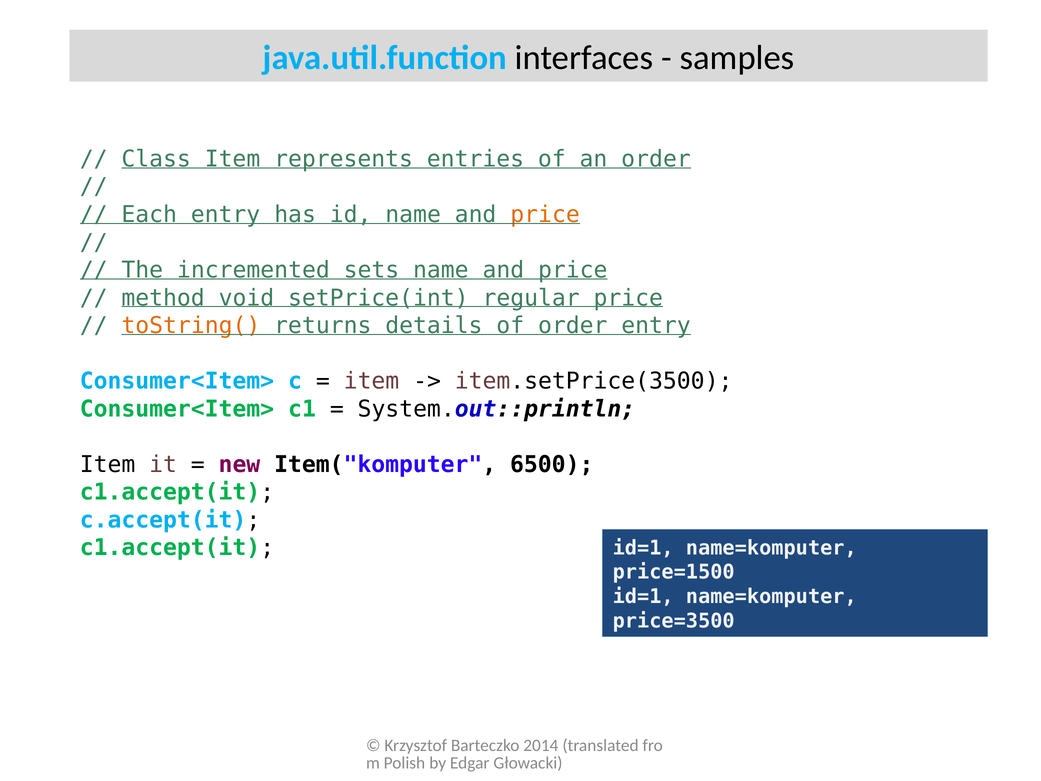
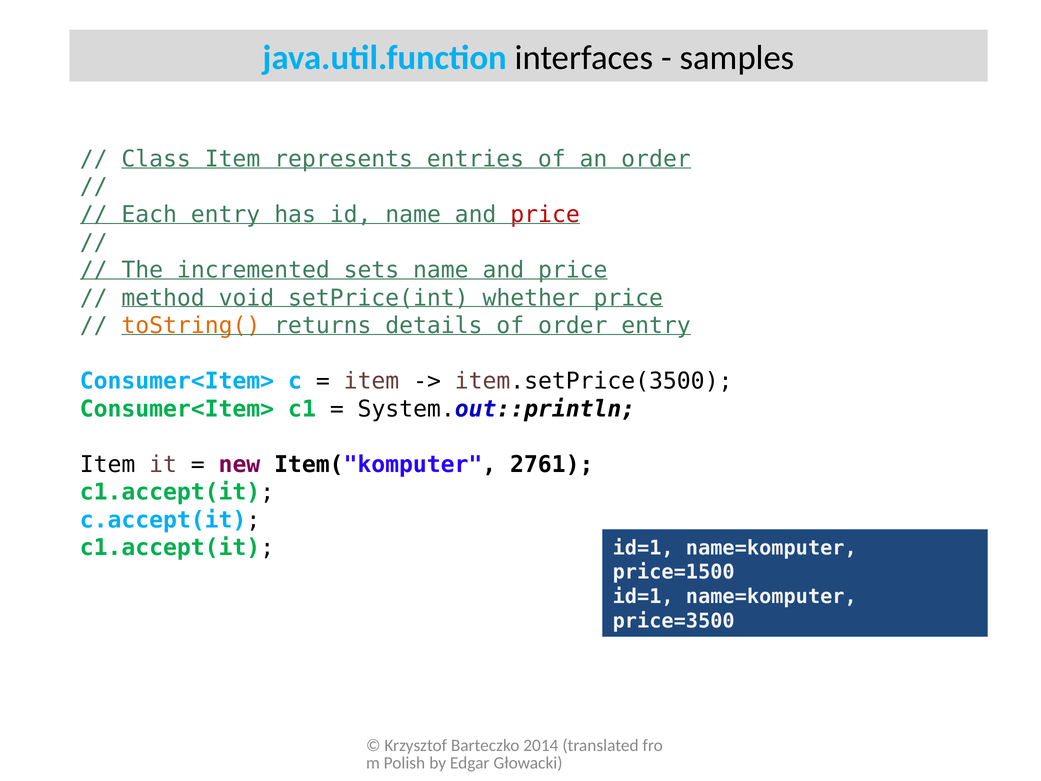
price colour: orange -> red (545, 215)
regular: regular -> whether (531, 298)
6500: 6500 -> 2761 (552, 464)
